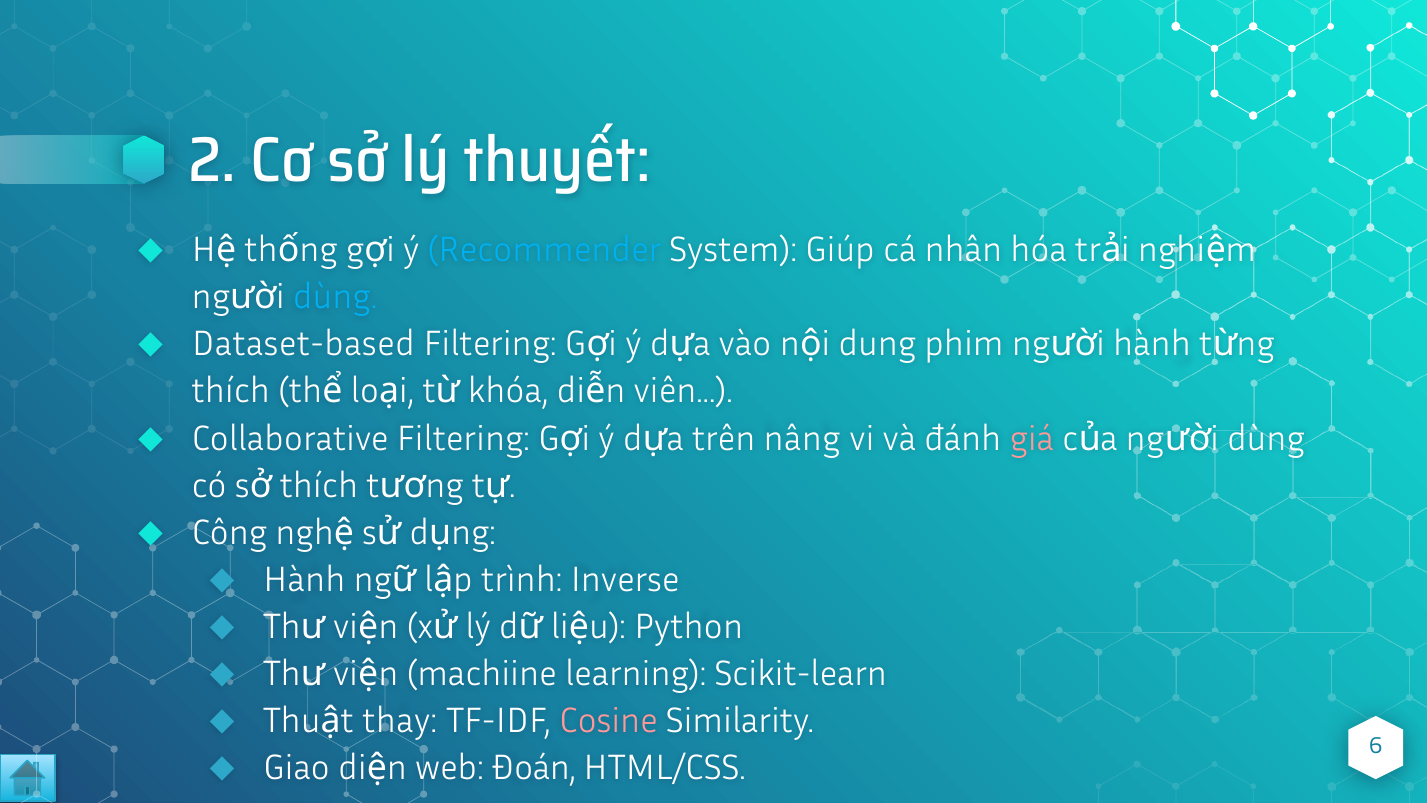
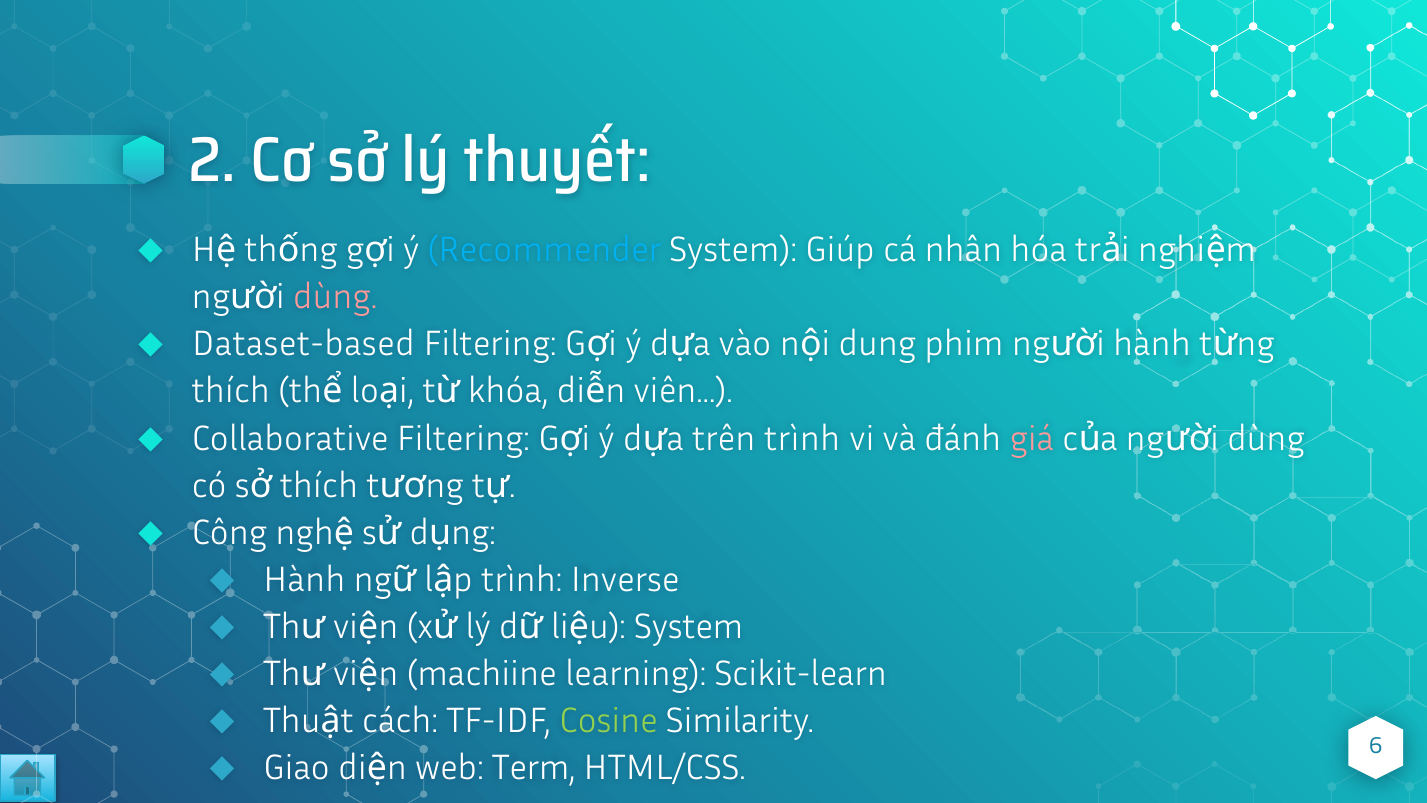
dùng colour: light blue -> pink (335, 297)
trên nâng: nâng -> trình (802, 438)
Python: Python -> System (689, 626)
thay: thay -> cách (400, 721)
Cosine colour: pink -> light green (608, 721)
Đoán: Đoán -> Term (534, 768)
